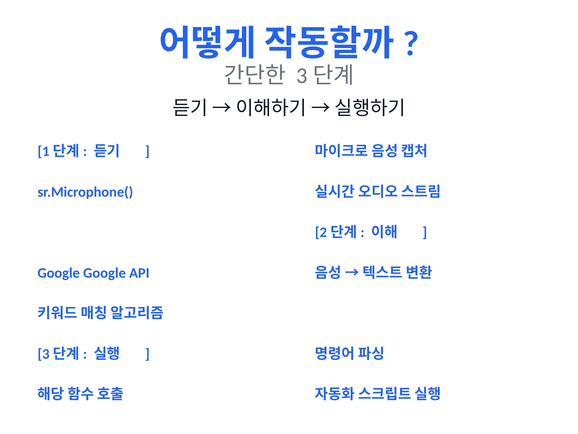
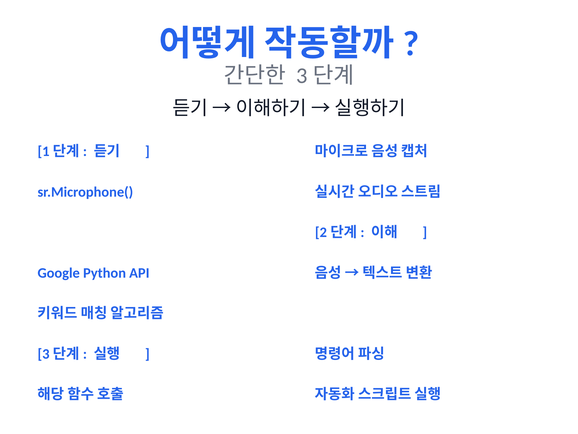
Google Google: Google -> Python (105, 273)
